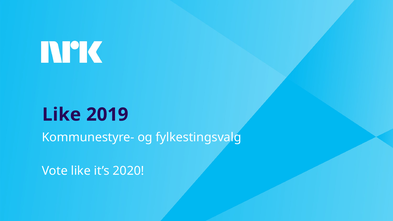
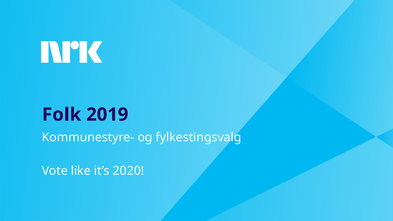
Like: Like -> Folk (62, 115)
